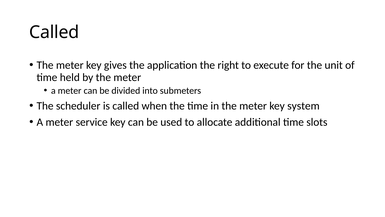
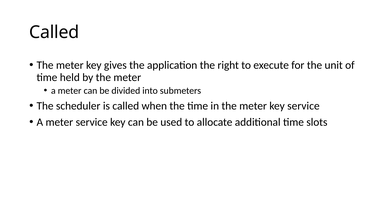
key system: system -> service (303, 106)
